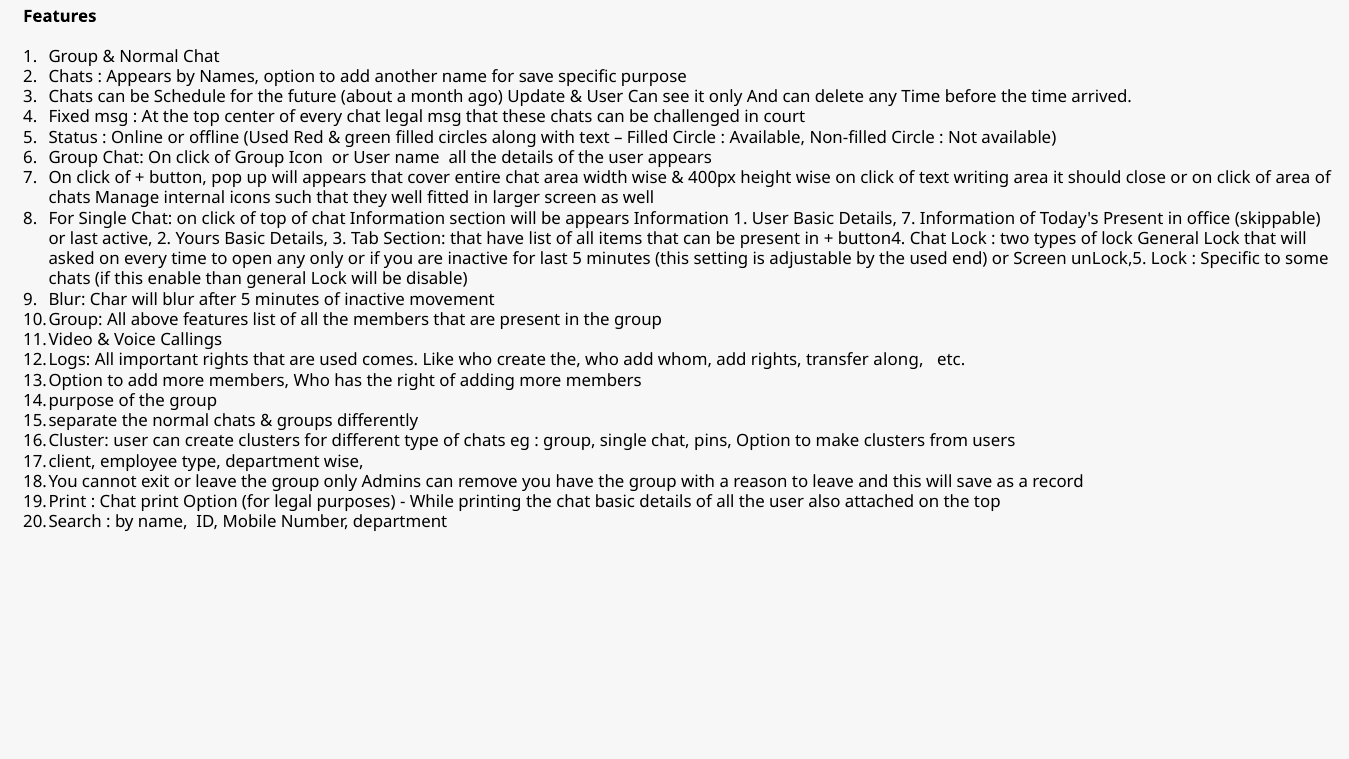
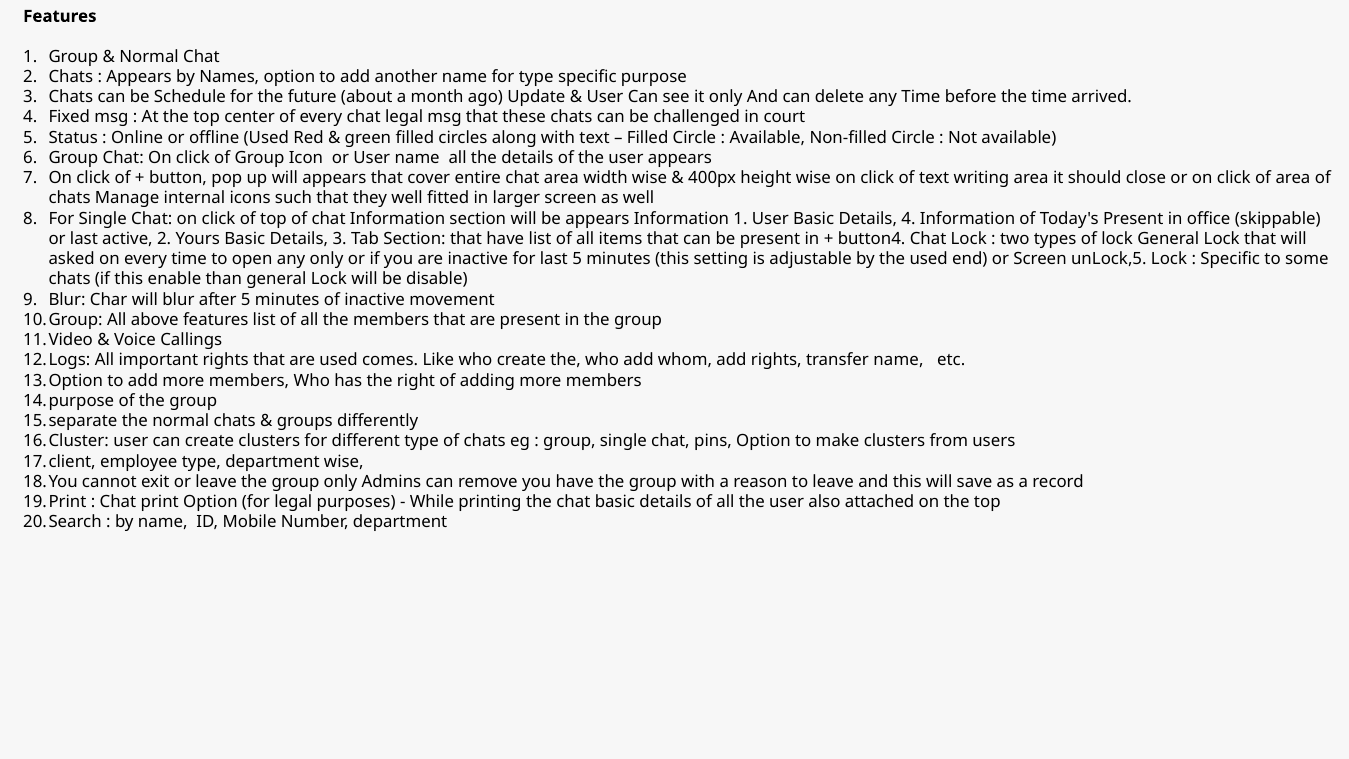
for save: save -> type (536, 77)
Details 7: 7 -> 4 (909, 219)
transfer along: along -> name (898, 360)
